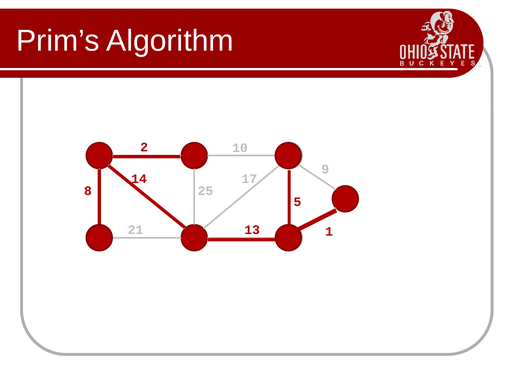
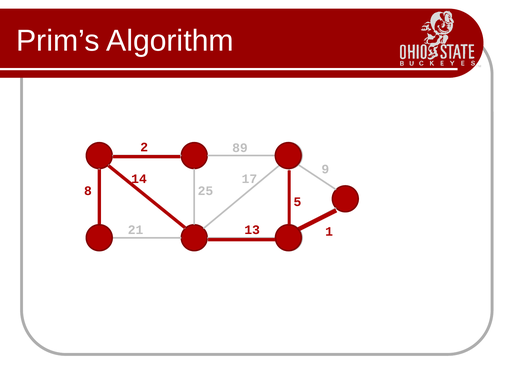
10: 10 -> 89 (240, 148)
